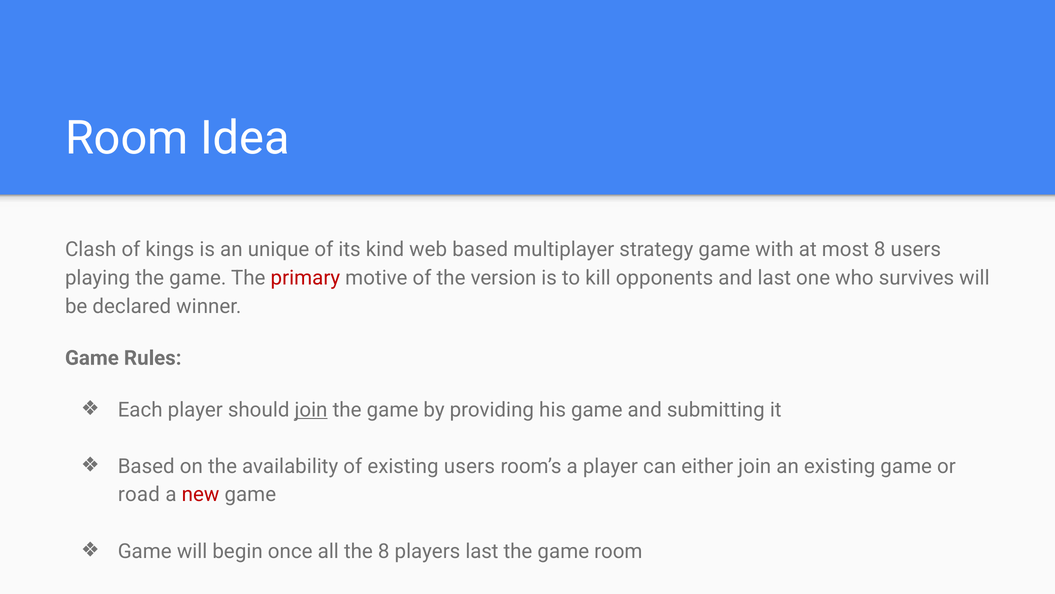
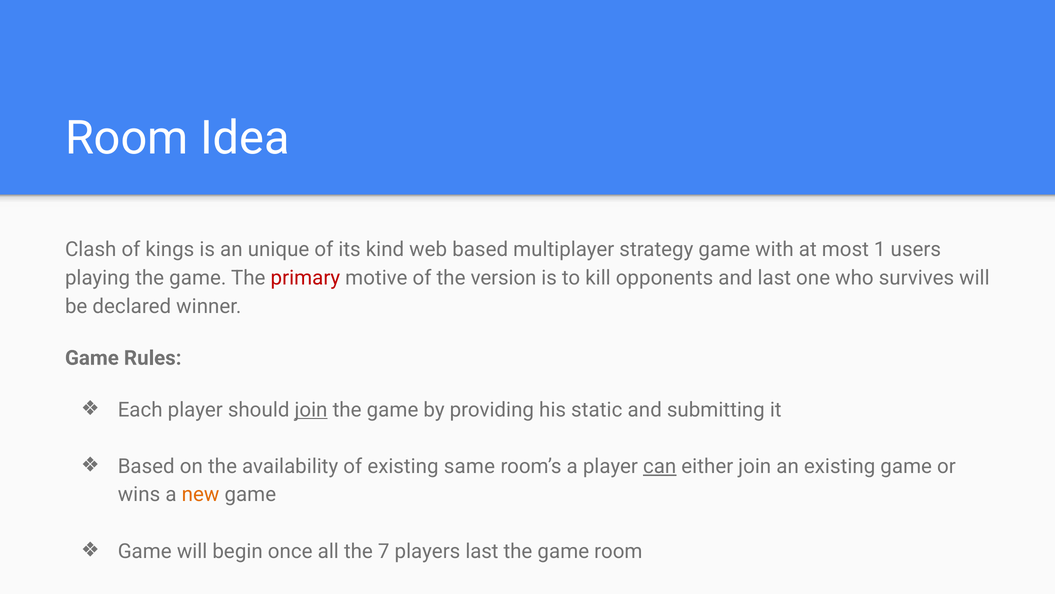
most 8: 8 -> 1 (880, 249)
his game: game -> static (597, 409)
existing users: users -> same (469, 466)
can underline: none -> present (660, 466)
road: road -> wins (139, 494)
new colour: red -> orange (201, 494)
the 8: 8 -> 7 (384, 551)
